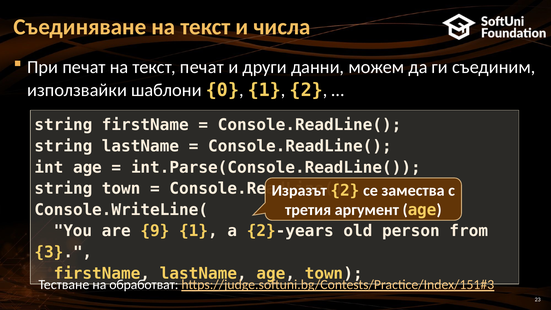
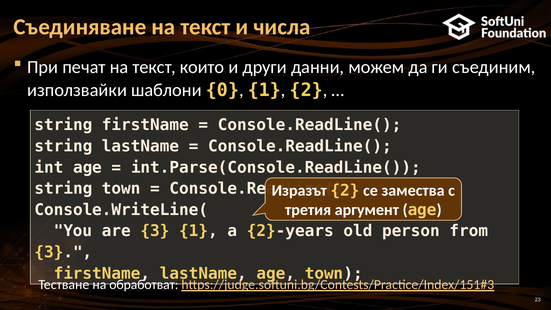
текст печат: печат -> които (202, 67)
are 9: 9 -> 3 (155, 231)
